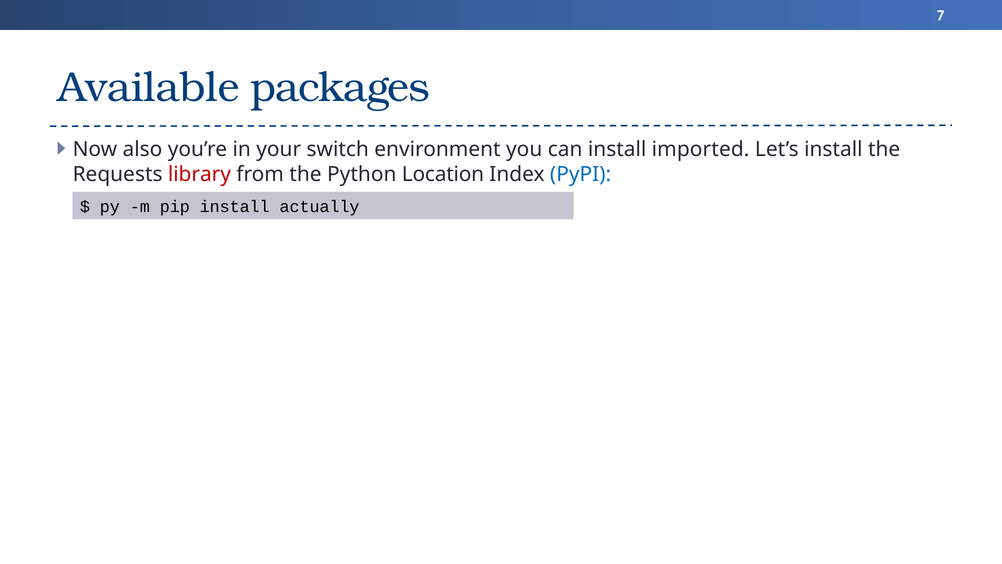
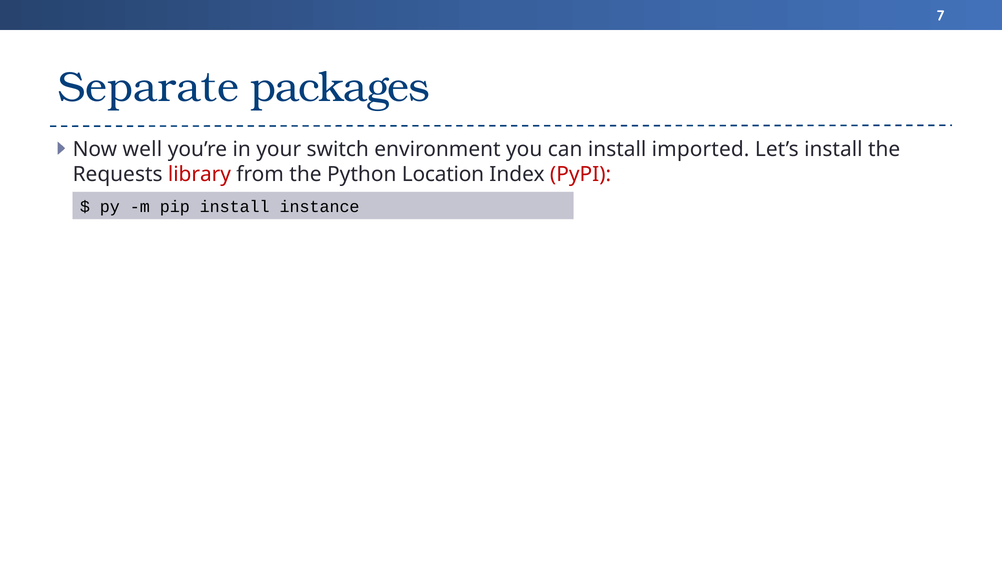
Available: Available -> Separate (148, 87)
also: also -> well (142, 149)
PyPI colour: blue -> red (581, 174)
actually: actually -> instance (320, 207)
